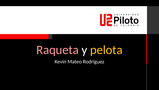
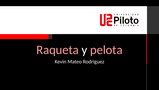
pelota colour: yellow -> pink (106, 50)
